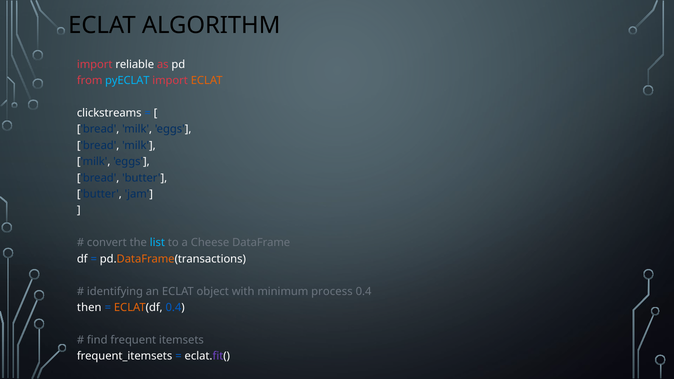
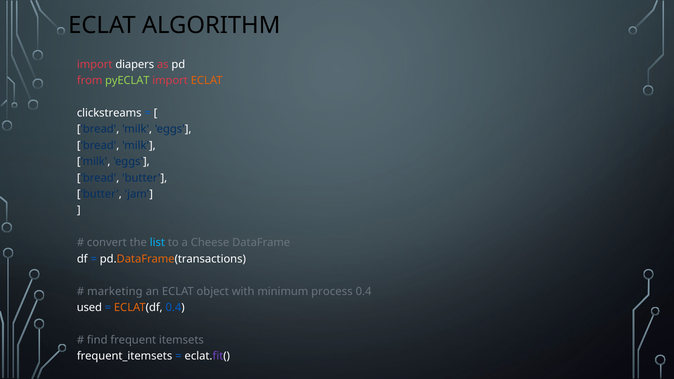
reliable: reliable -> diapers (135, 64)
pyECLAT colour: light blue -> light green (127, 81)
identifying: identifying -> marketing (115, 291)
then: then -> used (89, 308)
